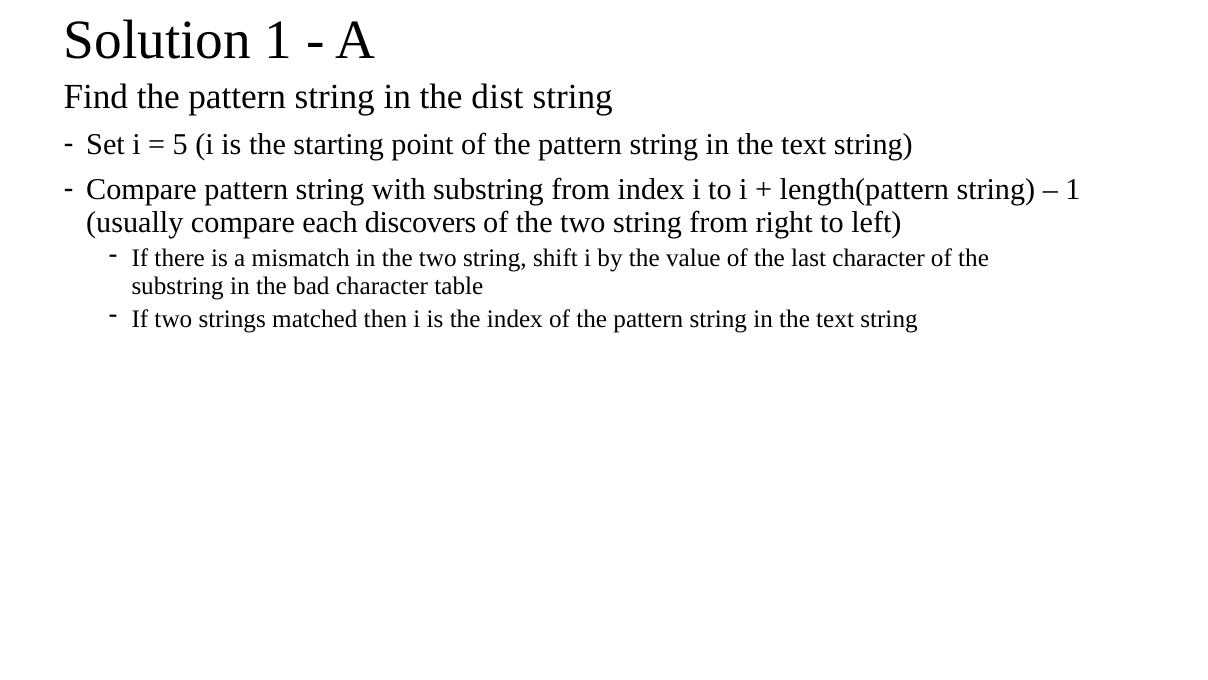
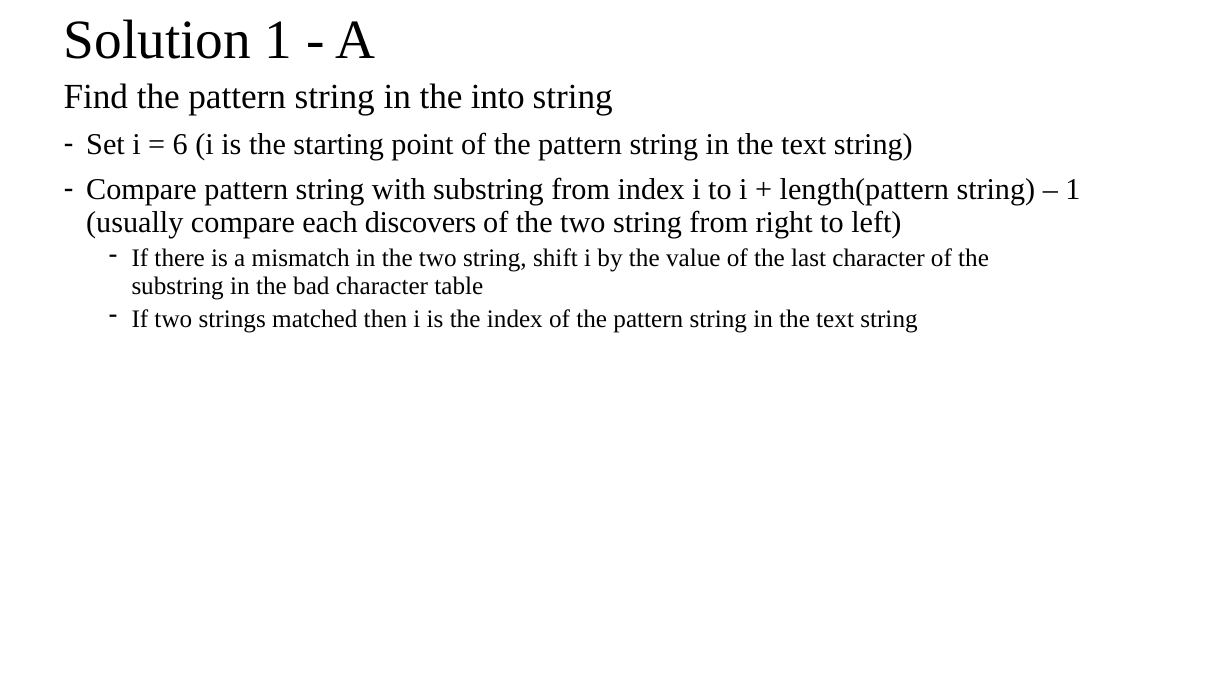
dist: dist -> into (498, 96)
5: 5 -> 6 (180, 144)
